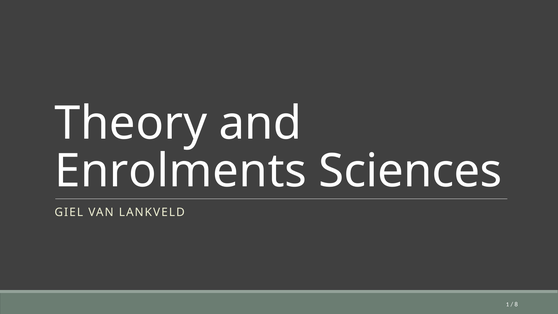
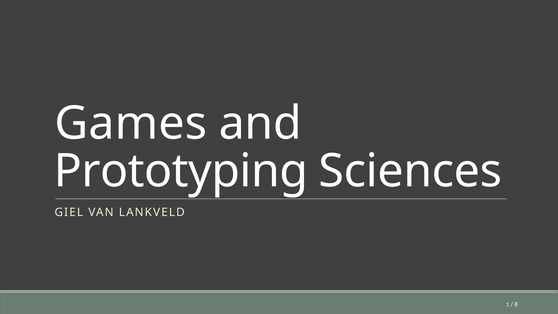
Theory: Theory -> Games (131, 124)
Enrolments: Enrolments -> Prototyping (181, 171)
